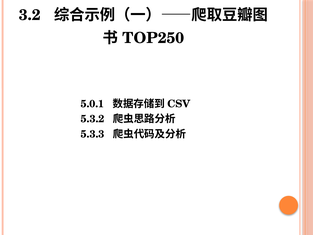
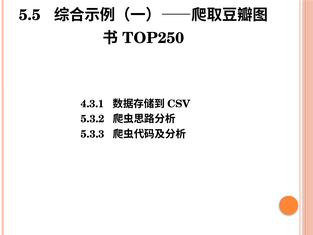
3.2: 3.2 -> 5.5 (30, 15)
5.0.1: 5.0.1 -> 4.3.1 (92, 104)
